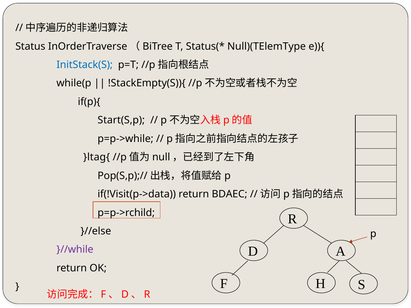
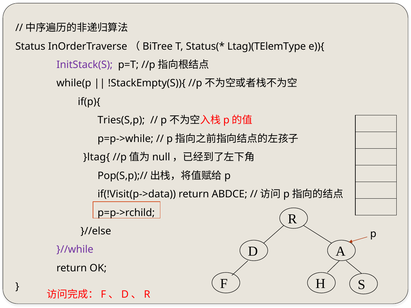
Null)(TElemType: Null)(TElemType -> Ltag)(TElemType (267, 46)
InitStack(S colour: blue -> purple (85, 65)
Start(S,p: Start(S,p -> Tries(S,p (121, 120)
BDAEC: BDAEC -> ABDCE (230, 194)
